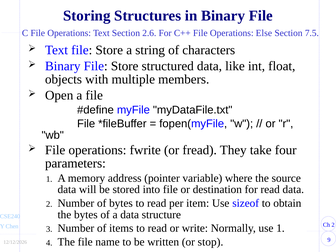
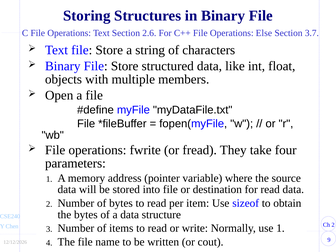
7.5: 7.5 -> 3.7 (312, 33)
stop: stop -> cout (211, 242)
